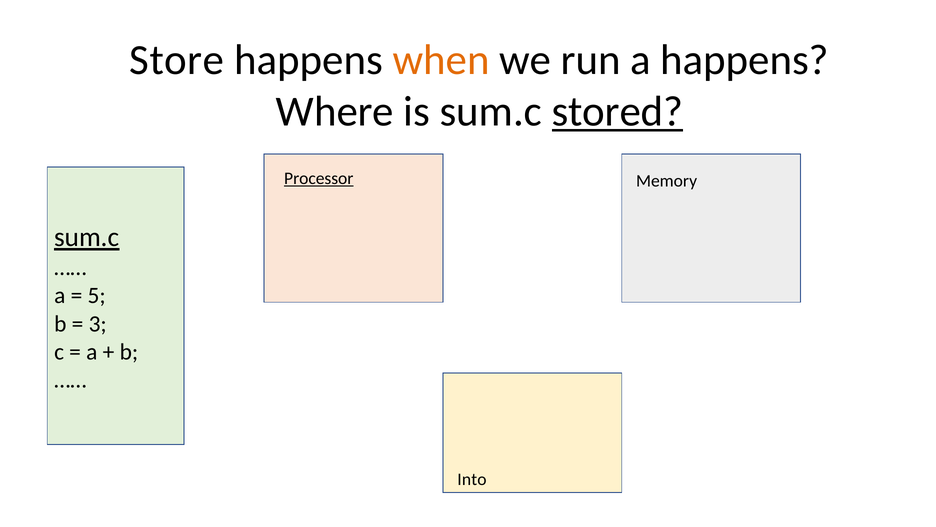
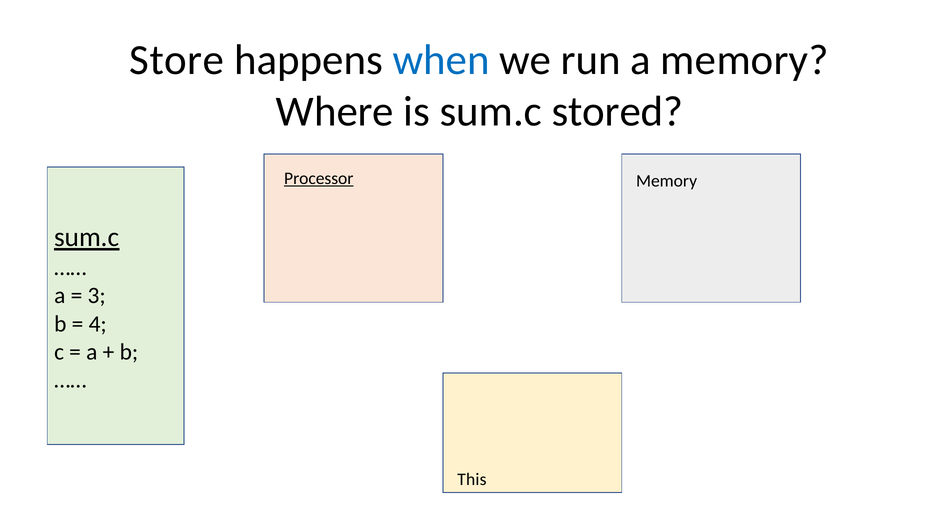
when colour: orange -> blue (441, 60)
a happens: happens -> memory (744, 60)
stored underline: present -> none (617, 112)
5: 5 -> 3 (97, 295)
3: 3 -> 4 (98, 324)
Into: Into -> This (472, 479)
